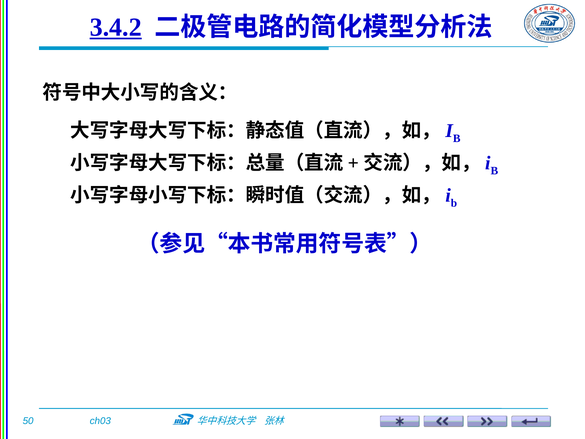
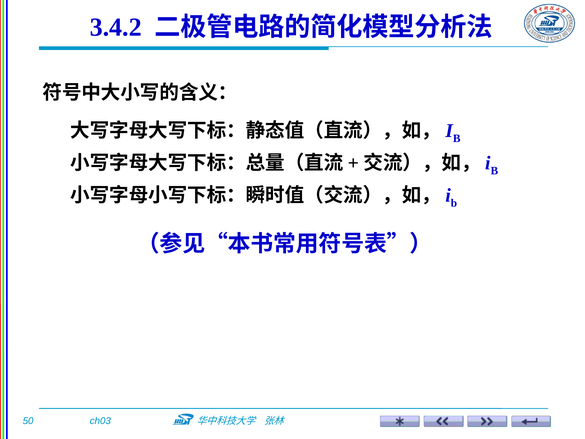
3.4.2 underline: present -> none (116, 27)
